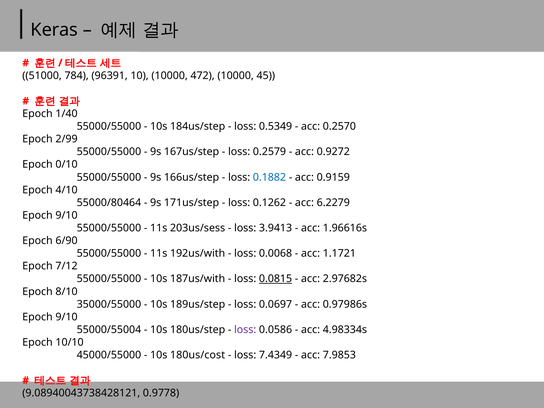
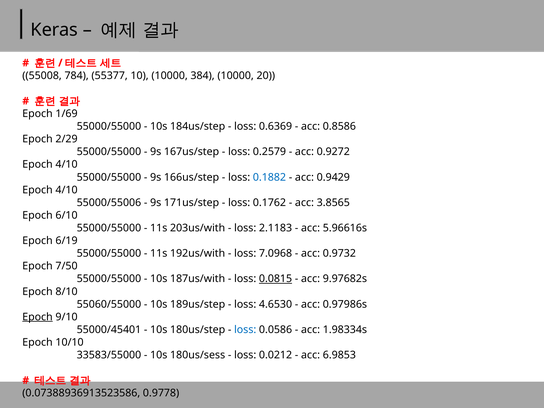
51000: 51000 -> 55008 (42, 76)
96391: 96391 -> 55377 (110, 76)
472: 472 -> 384 (203, 76)
45: 45 -> 20 (266, 76)
1/40: 1/40 -> 1/69 (67, 114)
0.5349: 0.5349 -> 0.6369 (276, 126)
0.2570: 0.2570 -> 0.8586 (339, 126)
2/99: 2/99 -> 2/29 (67, 139)
0/10: 0/10 -> 4/10 (67, 165)
0.9159: 0.9159 -> 0.9429 (333, 177)
55000/80464: 55000/80464 -> 55000/55006 (109, 203)
0.1262: 0.1262 -> 0.1762 (269, 203)
6.2279: 6.2279 -> 3.8565 (333, 203)
9/10: 9/10 -> 6/10 (67, 215)
203us/sess: 203us/sess -> 203us/with (198, 228)
3.9413: 3.9413 -> 2.1183 (276, 228)
1.96616s: 1.96616s -> 5.96616s (345, 228)
6/90: 6/90 -> 6/19 (67, 241)
0.0068: 0.0068 -> 7.0968 (276, 253)
1.1721: 1.1721 -> 0.9732 (339, 253)
7/12: 7/12 -> 7/50 (67, 266)
2.97682s: 2.97682s -> 9.97682s (345, 279)
35000/55000: 35000/55000 -> 55060/55000 (109, 304)
0.0697: 0.0697 -> 4.6530 (276, 304)
Epoch underline: none -> present (37, 317)
55000/55004: 55000/55004 -> 55000/45401 (109, 330)
loss colour: purple -> blue (245, 330)
4.98334s: 4.98334s -> 1.98334s (345, 330)
45000/55000: 45000/55000 -> 33583/55000 (109, 355)
180us/cost: 180us/cost -> 180us/sess (198, 355)
7.4349: 7.4349 -> 0.0212 (276, 355)
7.9853: 7.9853 -> 6.9853 (339, 355)
9.08940043738428121: 9.08940043738428121 -> 0.07388936913523586 (81, 393)
